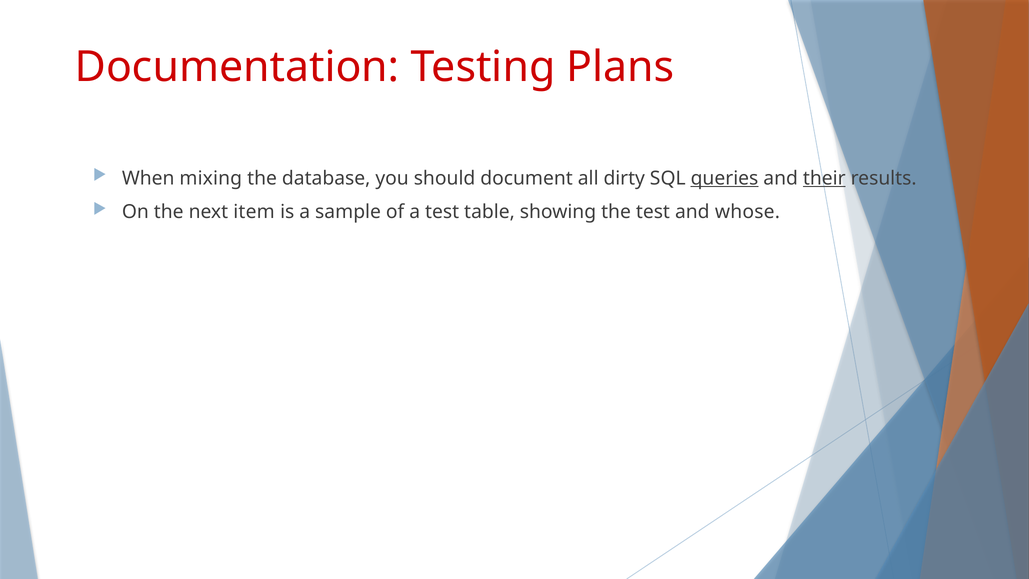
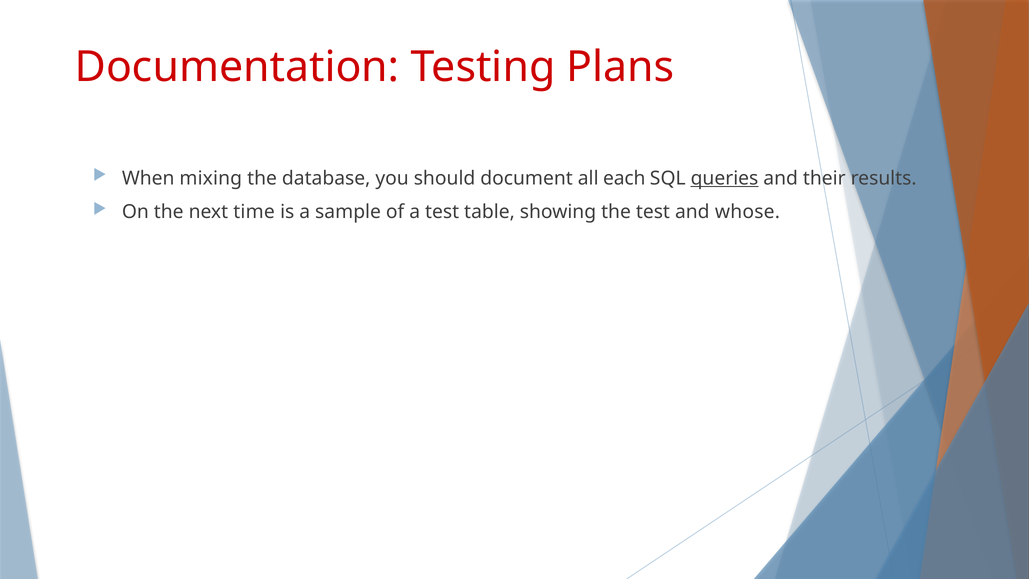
dirty: dirty -> each (624, 178)
their underline: present -> none (824, 178)
item: item -> time (254, 212)
